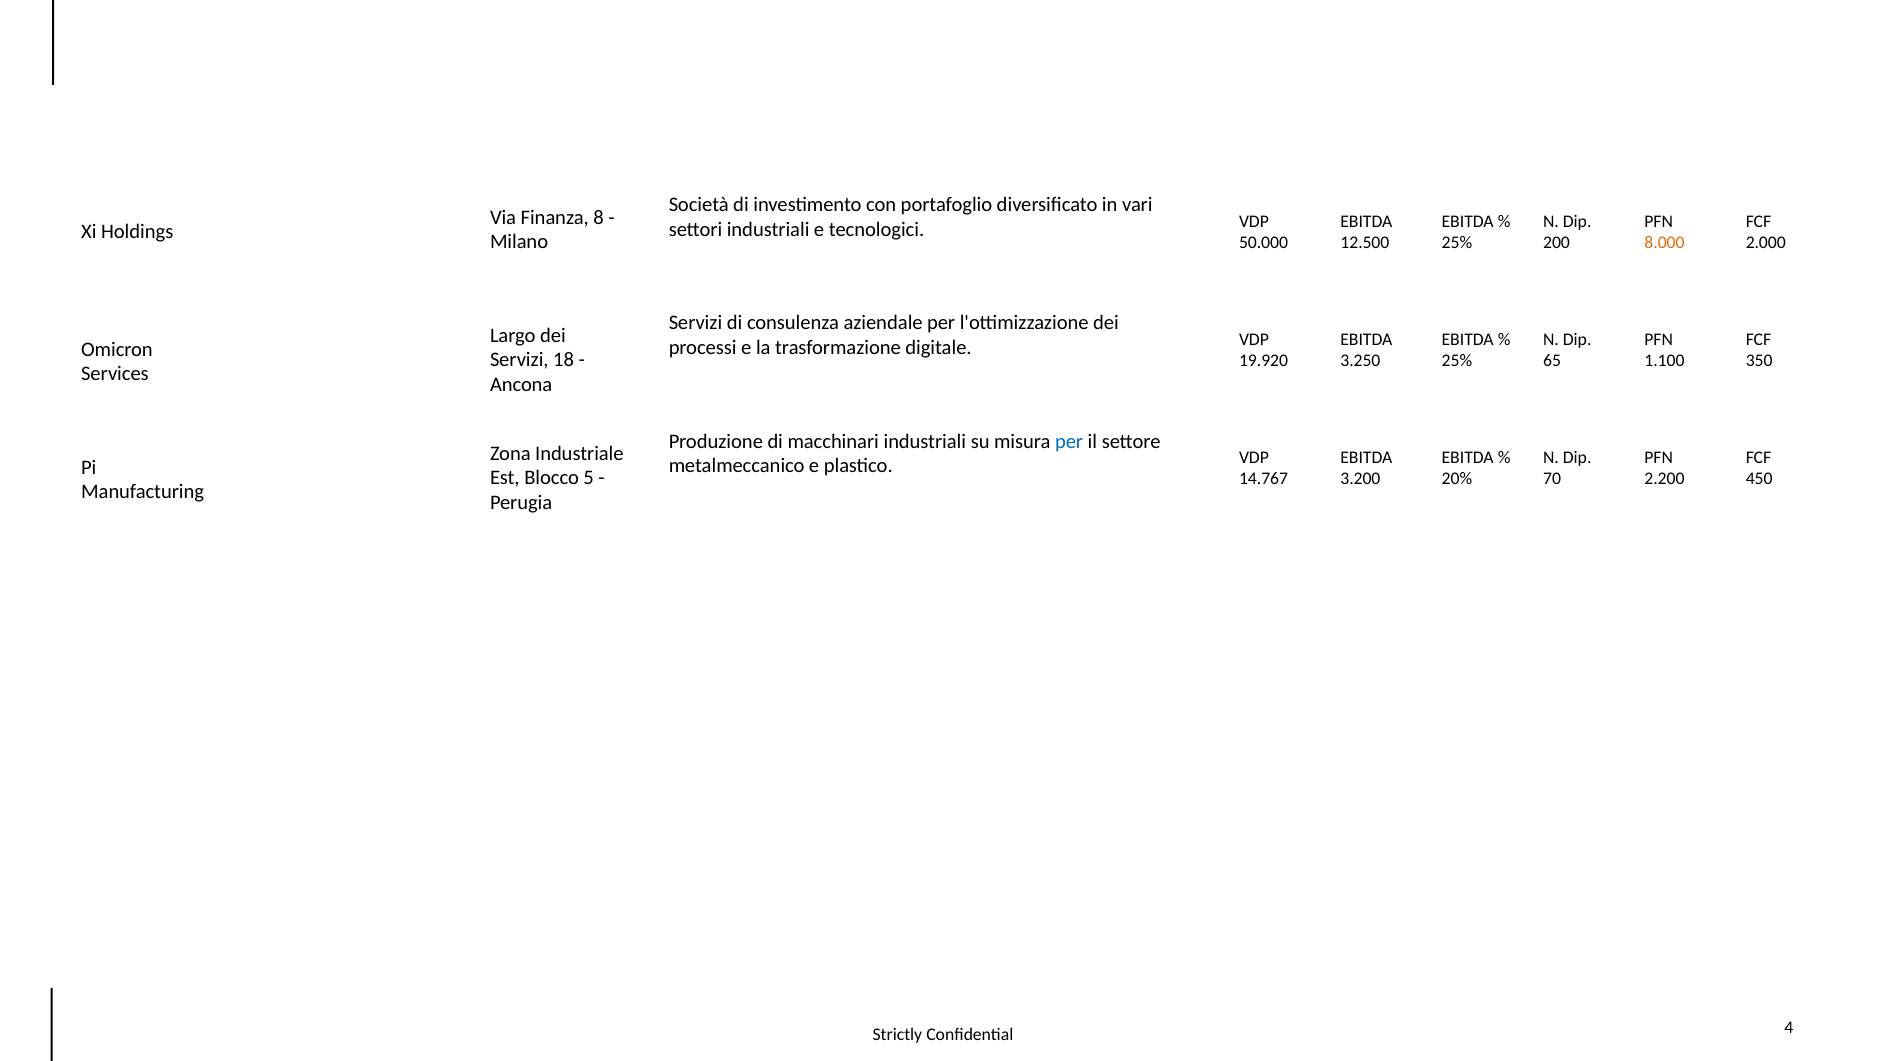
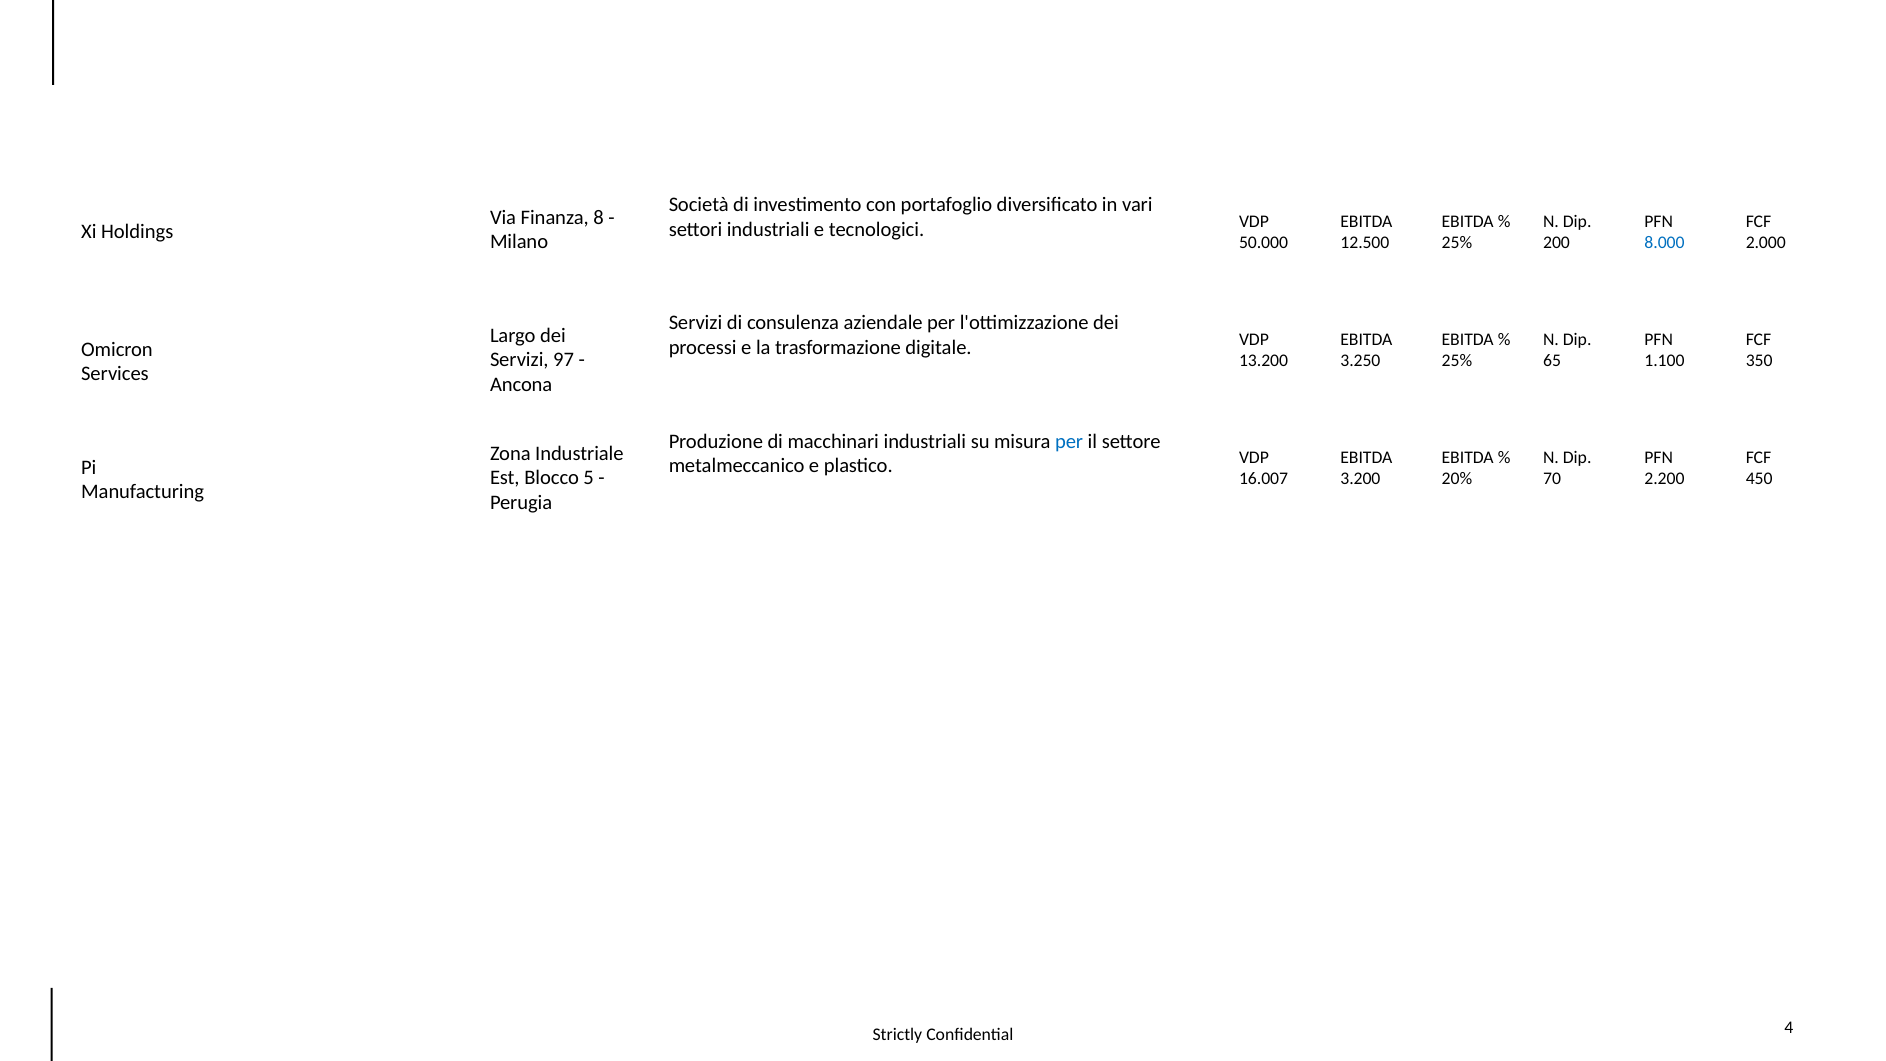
8.000 colour: orange -> blue (1664, 243)
18: 18 -> 97 (564, 360)
19.920: 19.920 -> 13.200 (1264, 361)
14.767: 14.767 -> 16.007 (1264, 479)
